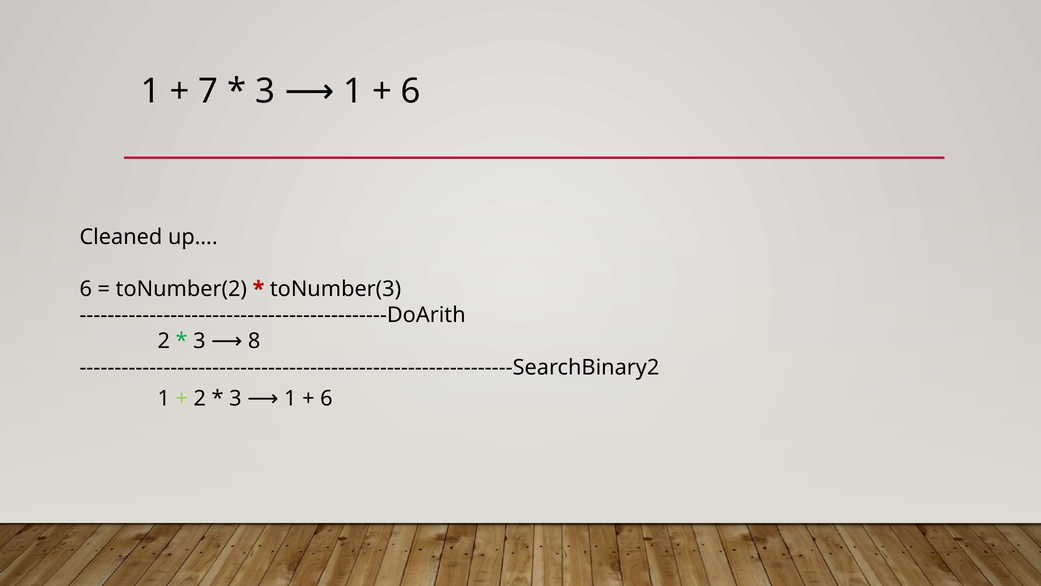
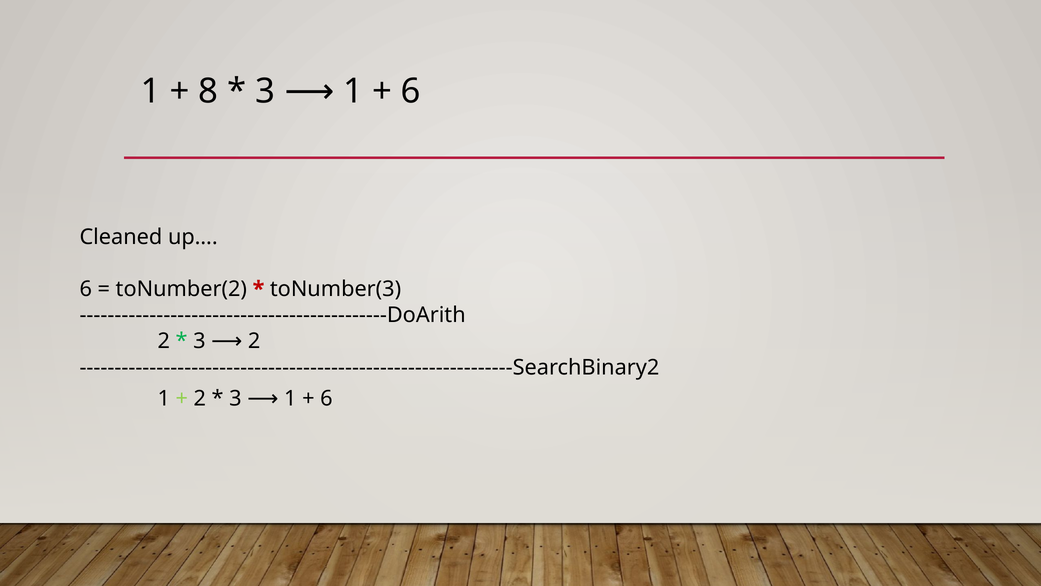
7: 7 -> 8 (208, 91)
3 8: 8 -> 2 (254, 341)
